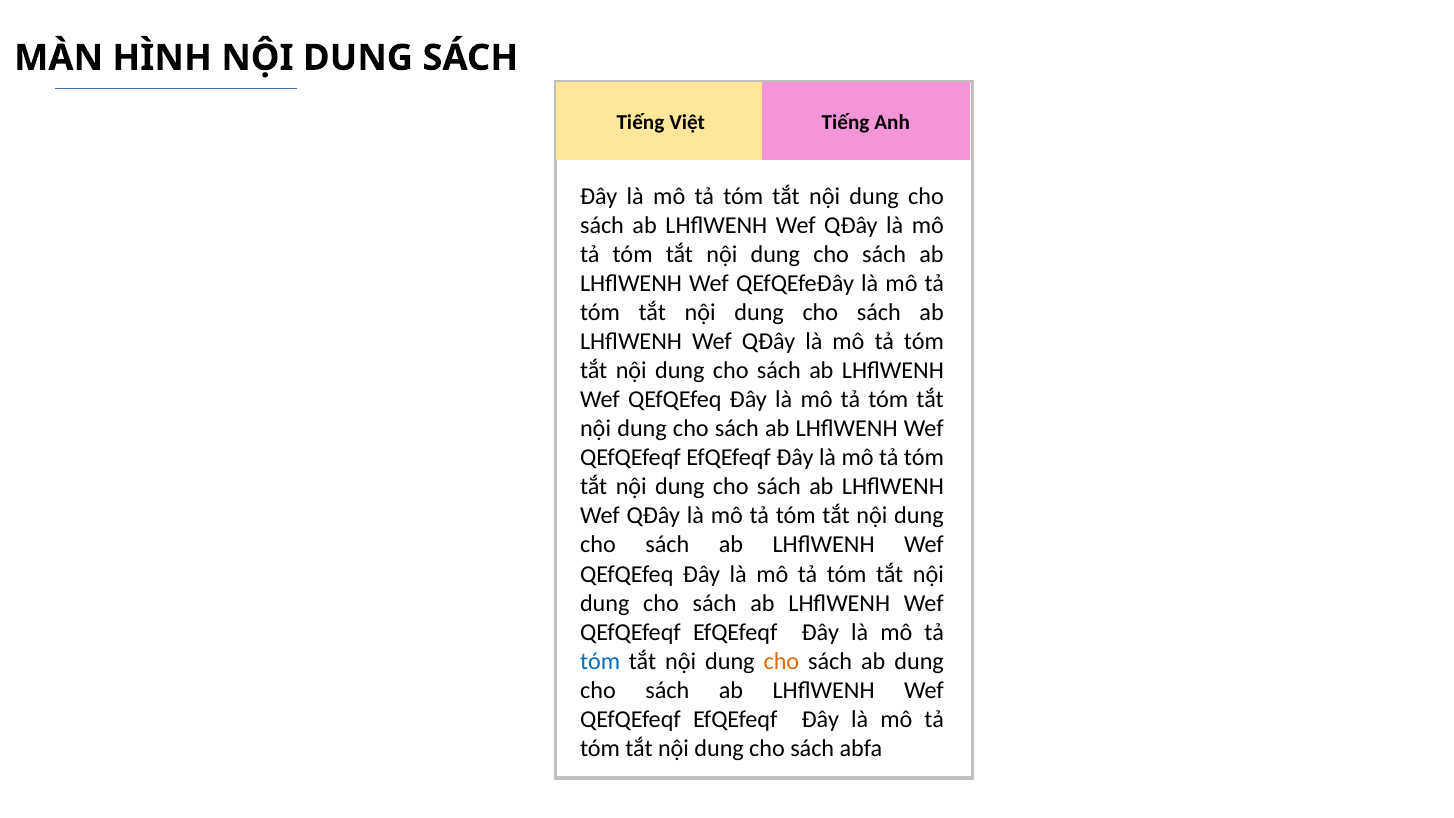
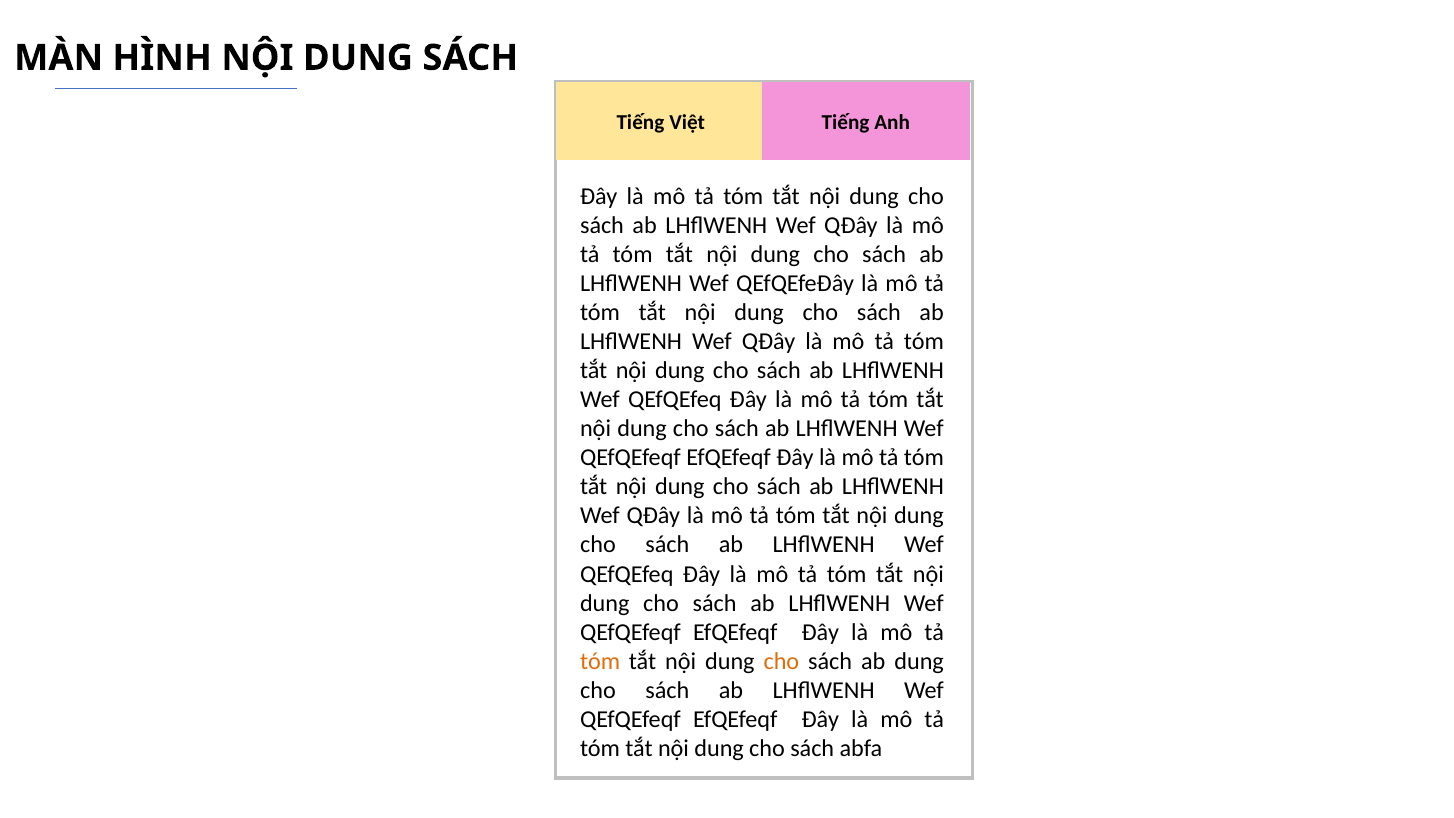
tóm colour: blue -> orange (600, 661)
